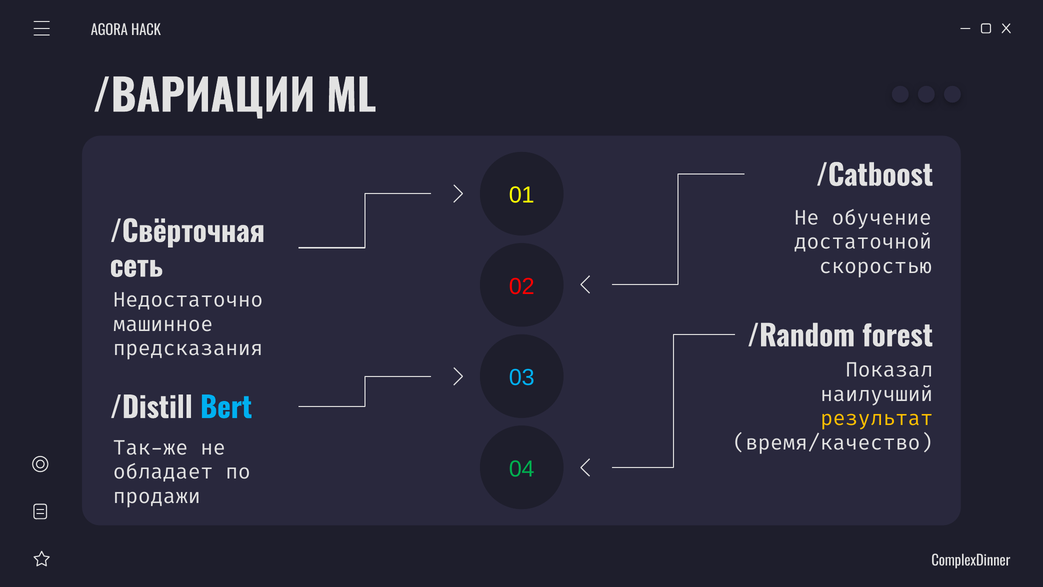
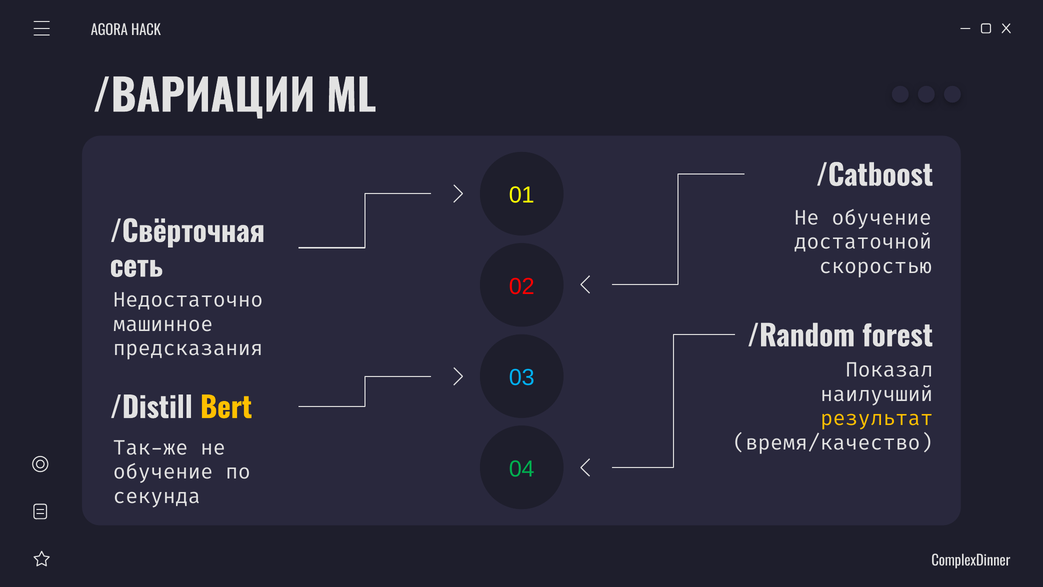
Bert colour: light blue -> yellow (226, 408)
обладает: обладает -> обучение (163, 472)
продажи: продажи -> секунда (157, 496)
